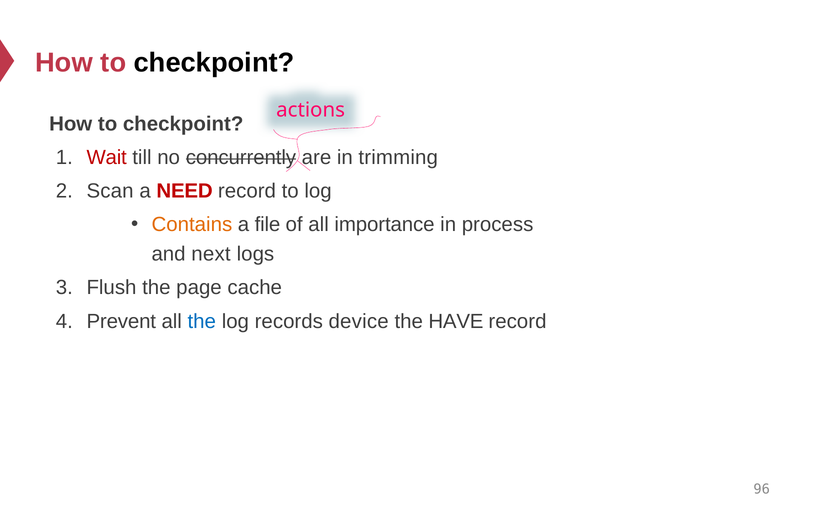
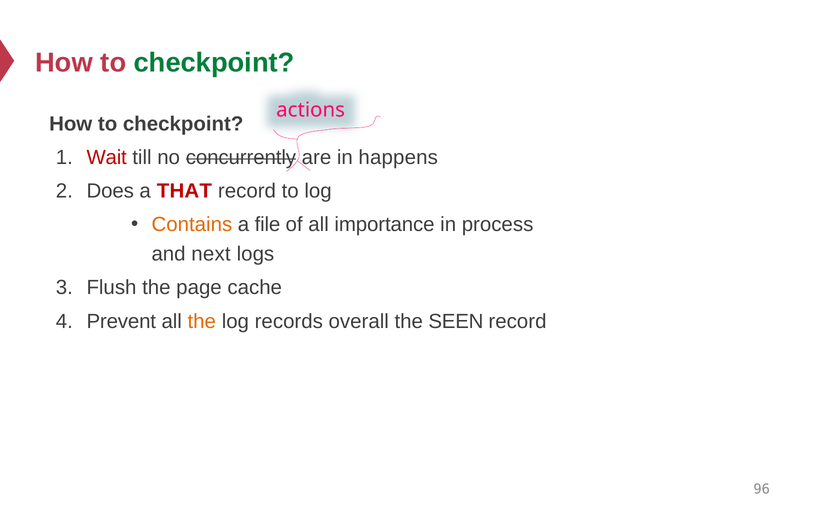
checkpoint colour: black -> green (214, 63)
trimming: trimming -> happens (398, 157)
Scan: Scan -> Does (110, 191)
NEED: NEED -> THAT (184, 191)
the colour: blue -> orange (202, 321)
device: device -> overall (359, 321)
HAVE: HAVE -> SEEN (456, 321)
